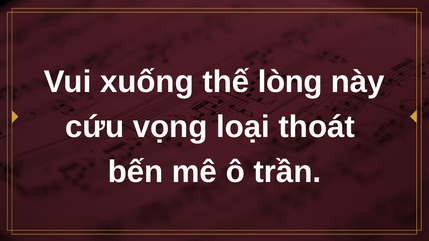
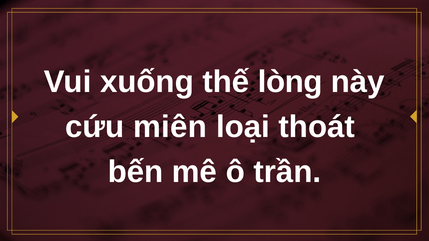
vọng: vọng -> miên (170, 127)
